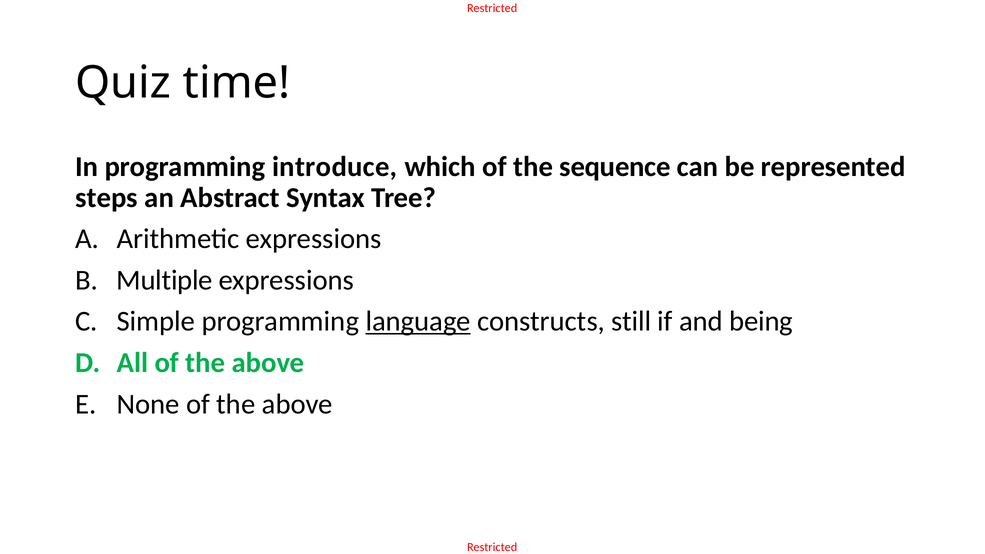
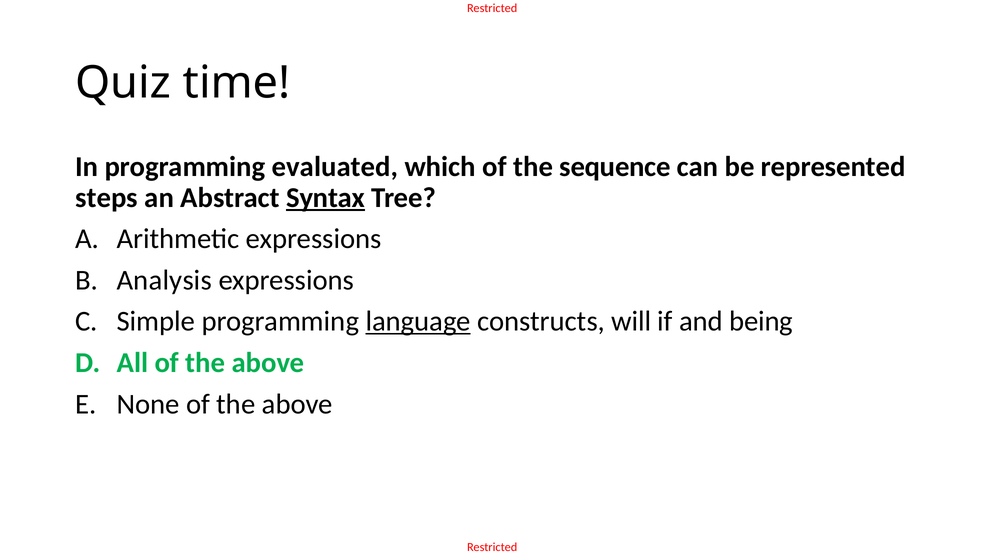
introduce: introduce -> evaluated (335, 167)
Syntax underline: none -> present (326, 198)
Multiple: Multiple -> Analysis (164, 280)
still: still -> will (631, 321)
